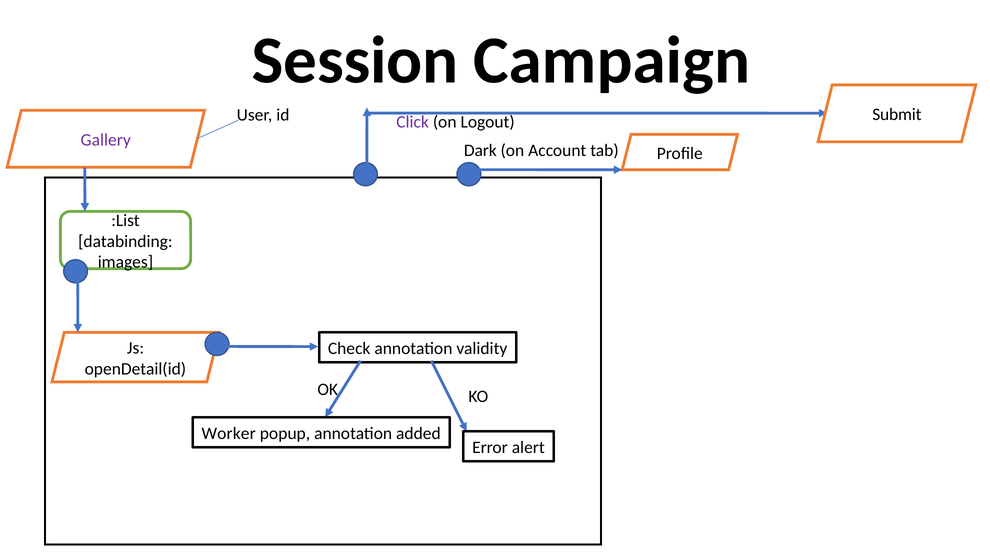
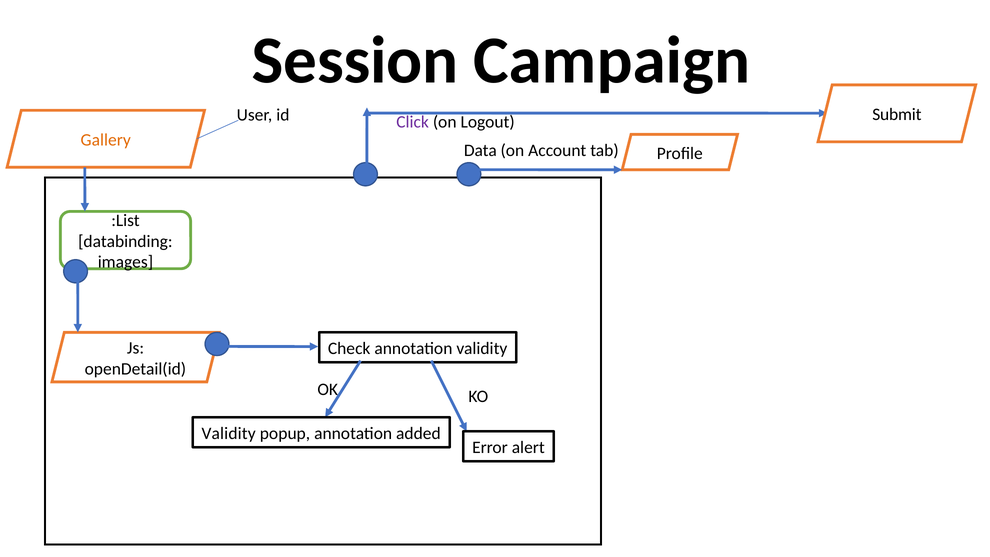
Gallery colour: purple -> orange (106, 140)
Dark: Dark -> Data (480, 150)
Worker: Worker -> Validity (229, 433)
